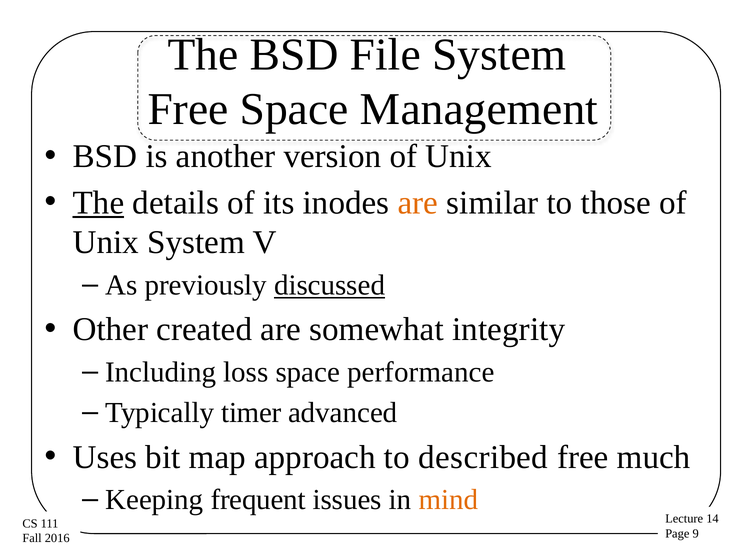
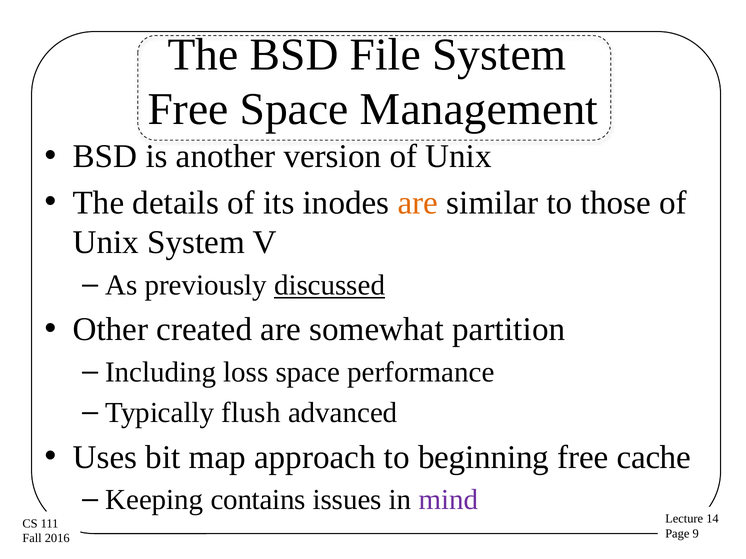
The underline: present -> none (98, 203)
integrity: integrity -> partition (509, 330)
timer: timer -> flush (251, 413)
described: described -> beginning (484, 458)
much: much -> cache (654, 458)
frequent: frequent -> contains (258, 500)
mind colour: orange -> purple (448, 500)
